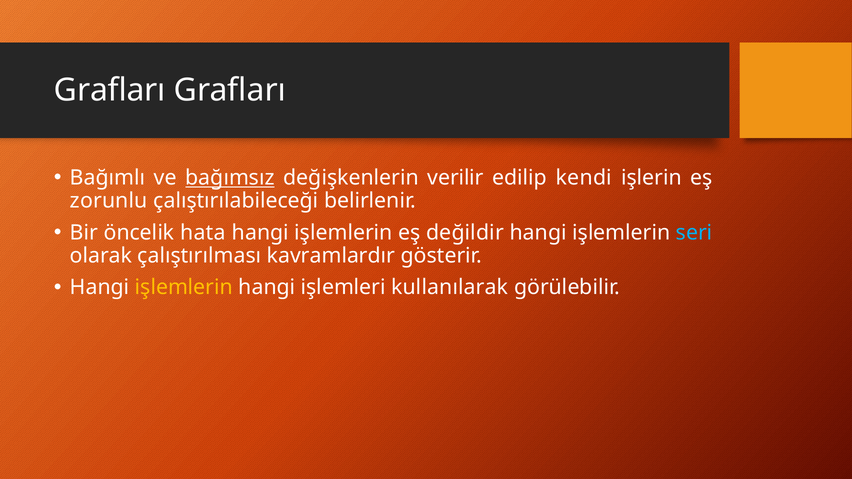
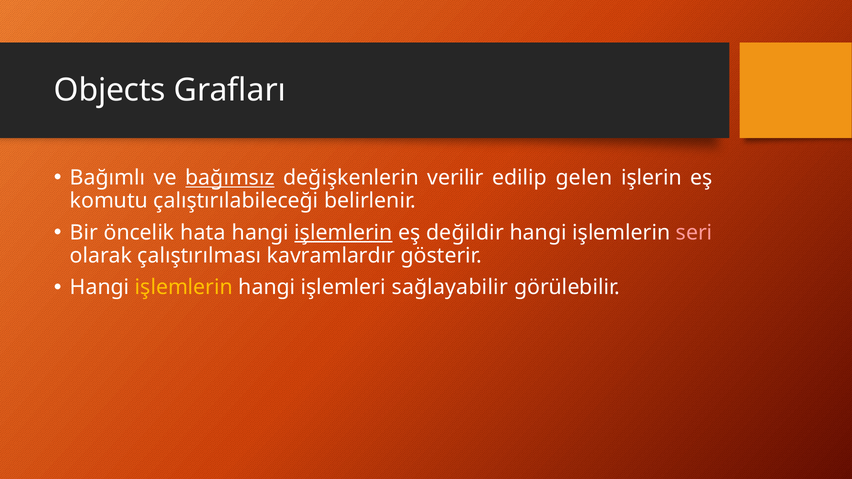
Grafları: Grafları -> Objects (110, 90)
kendi: kendi -> gelen (584, 178)
zorunlu: zorunlu -> komutu (109, 201)
işlemlerin underline: none -> present (344, 233)
seri colour: light blue -> pink (694, 233)
kullanılarak: kullanılarak -> sağlayabilir (450, 288)
